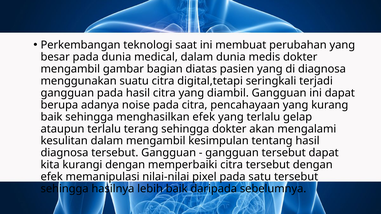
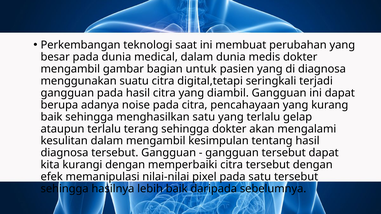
diatas: diatas -> untuk (201, 69)
menghasilkan efek: efek -> satu (204, 117)
